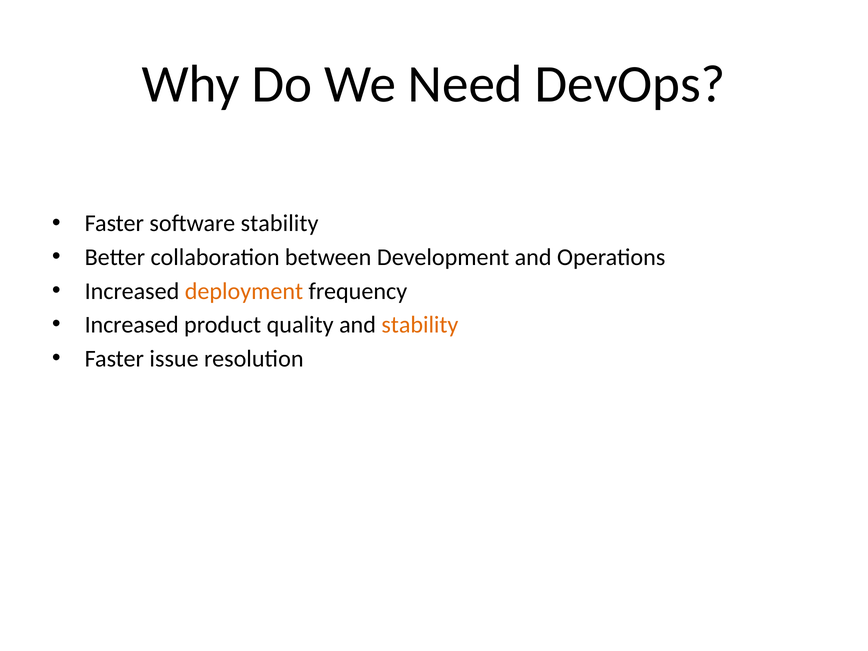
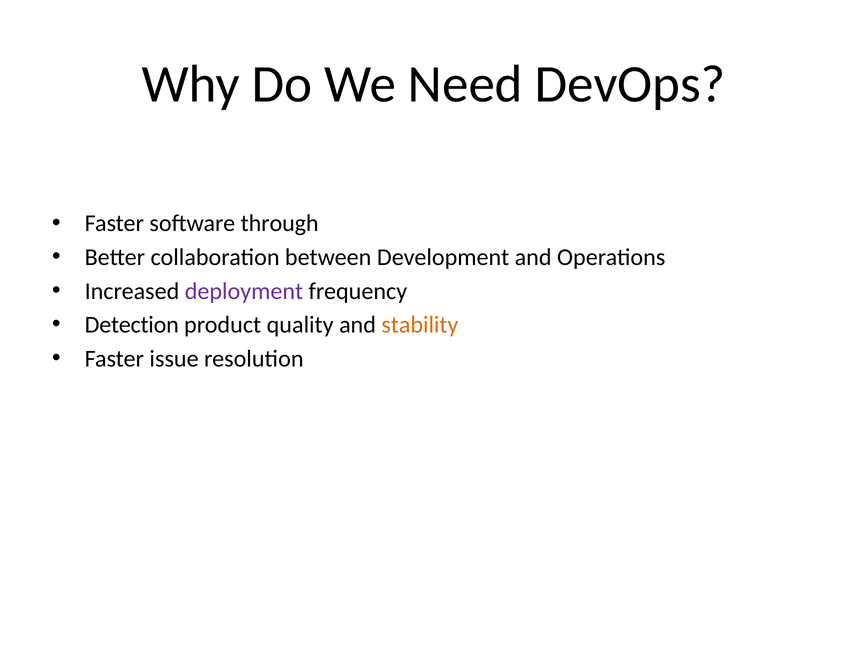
software stability: stability -> through (280, 224)
deployment colour: orange -> purple (244, 291)
Increased: Increased -> Detection (132, 325)
